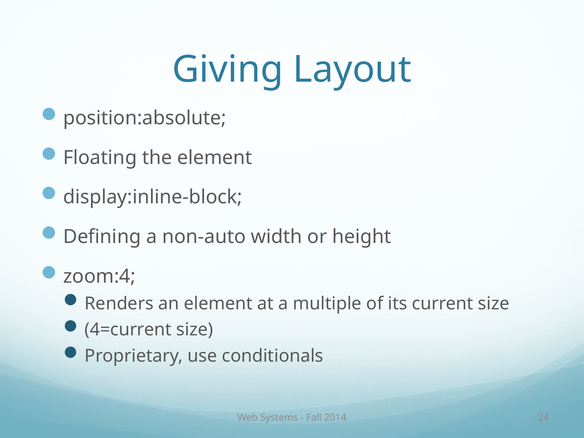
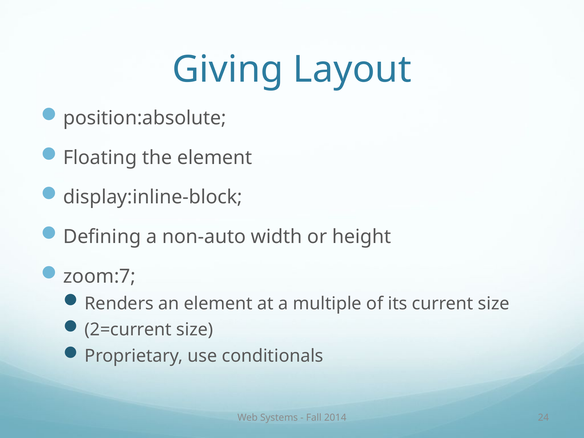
zoom:4: zoom:4 -> zoom:7 (99, 276)
4=current: 4=current -> 2=current (128, 330)
